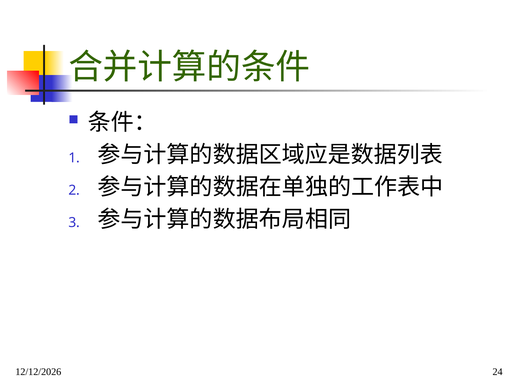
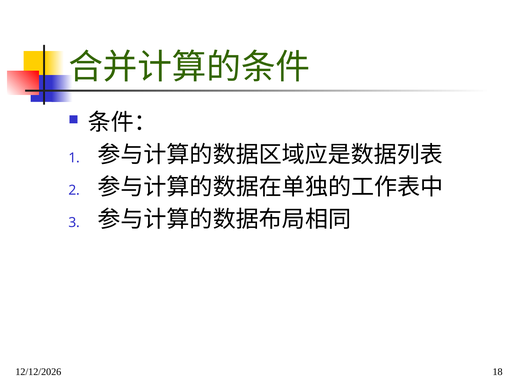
24: 24 -> 18 (498, 371)
